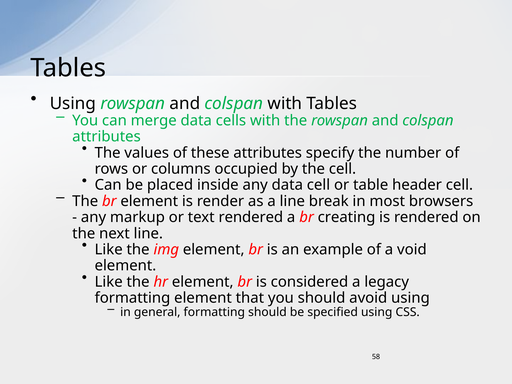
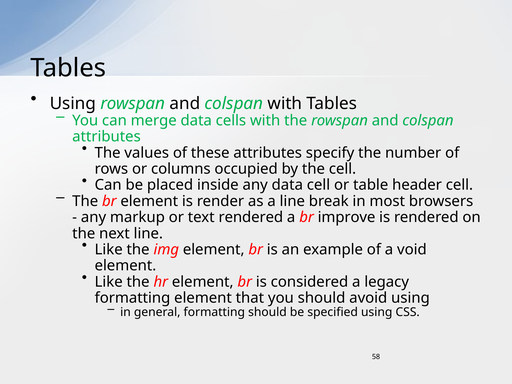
creating: creating -> improve (347, 217)
